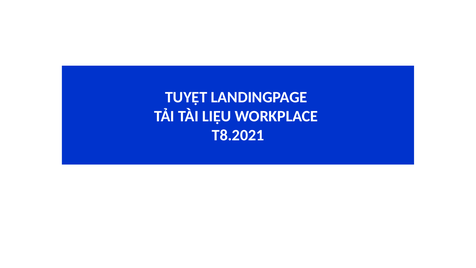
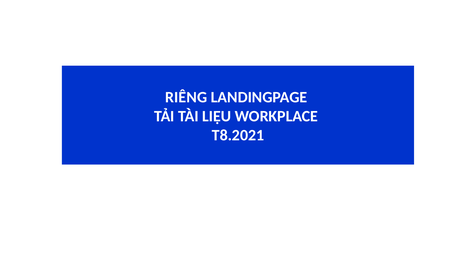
TUYỆT: TUYỆT -> RIÊNG (186, 97)
